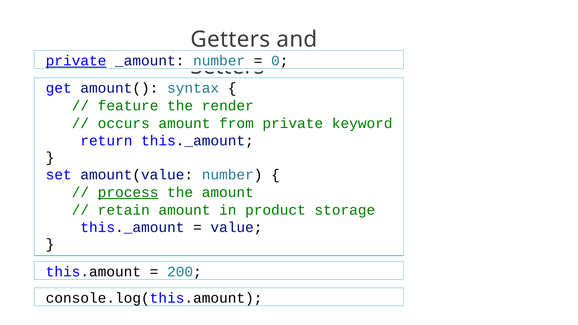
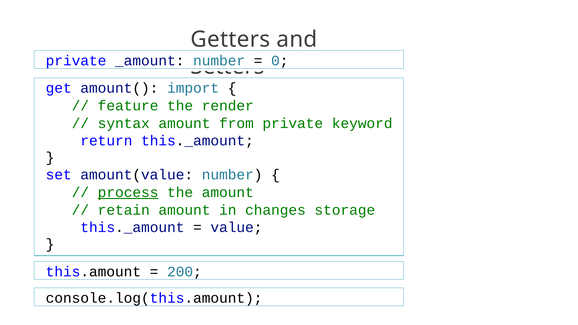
private underline: present -> none (76, 61)
syntax: syntax -> import (193, 88)
occurs: occurs -> syntax (124, 124)
product: product -> changes (275, 210)
